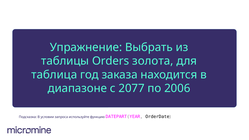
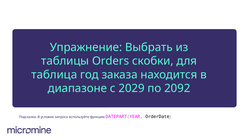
золота: золота -> скобки (153, 61)
2077: 2077 -> 2029 (132, 88)
2006: 2006 -> 2092 (177, 88)
